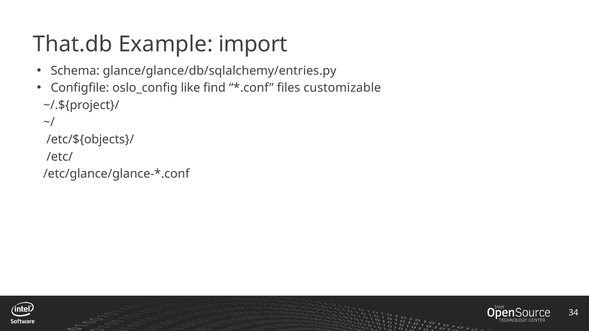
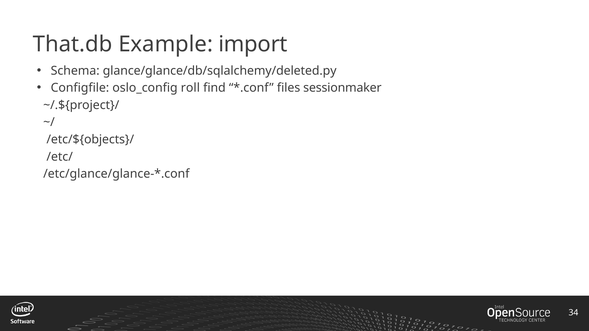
glance/glance/db/sqlalchemy/entries.py: glance/glance/db/sqlalchemy/entries.py -> glance/glance/db/sqlalchemy/deleted.py (220, 71)
like: like -> roll (190, 88)
customizable: customizable -> sessionmaker (342, 88)
